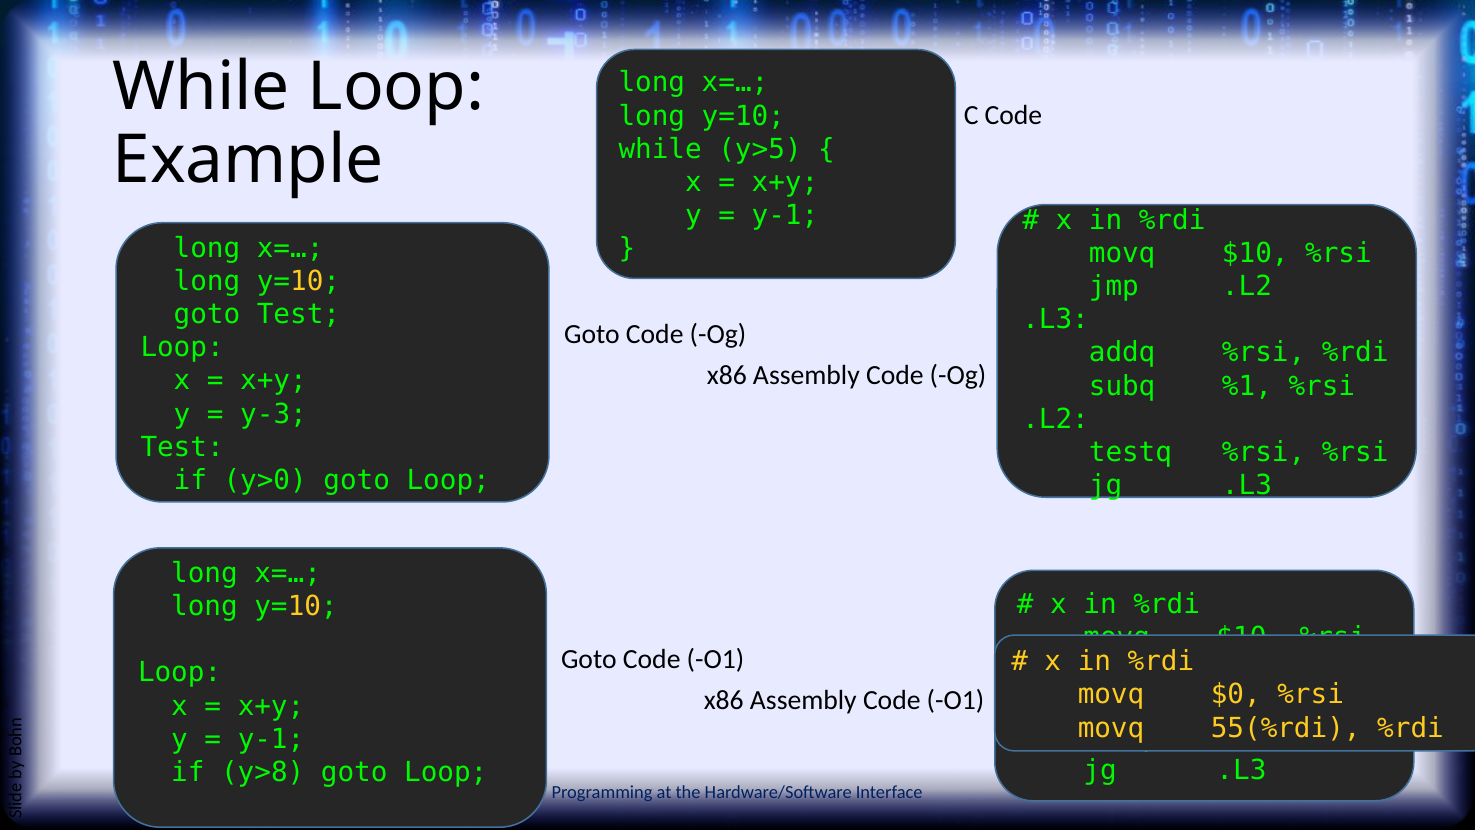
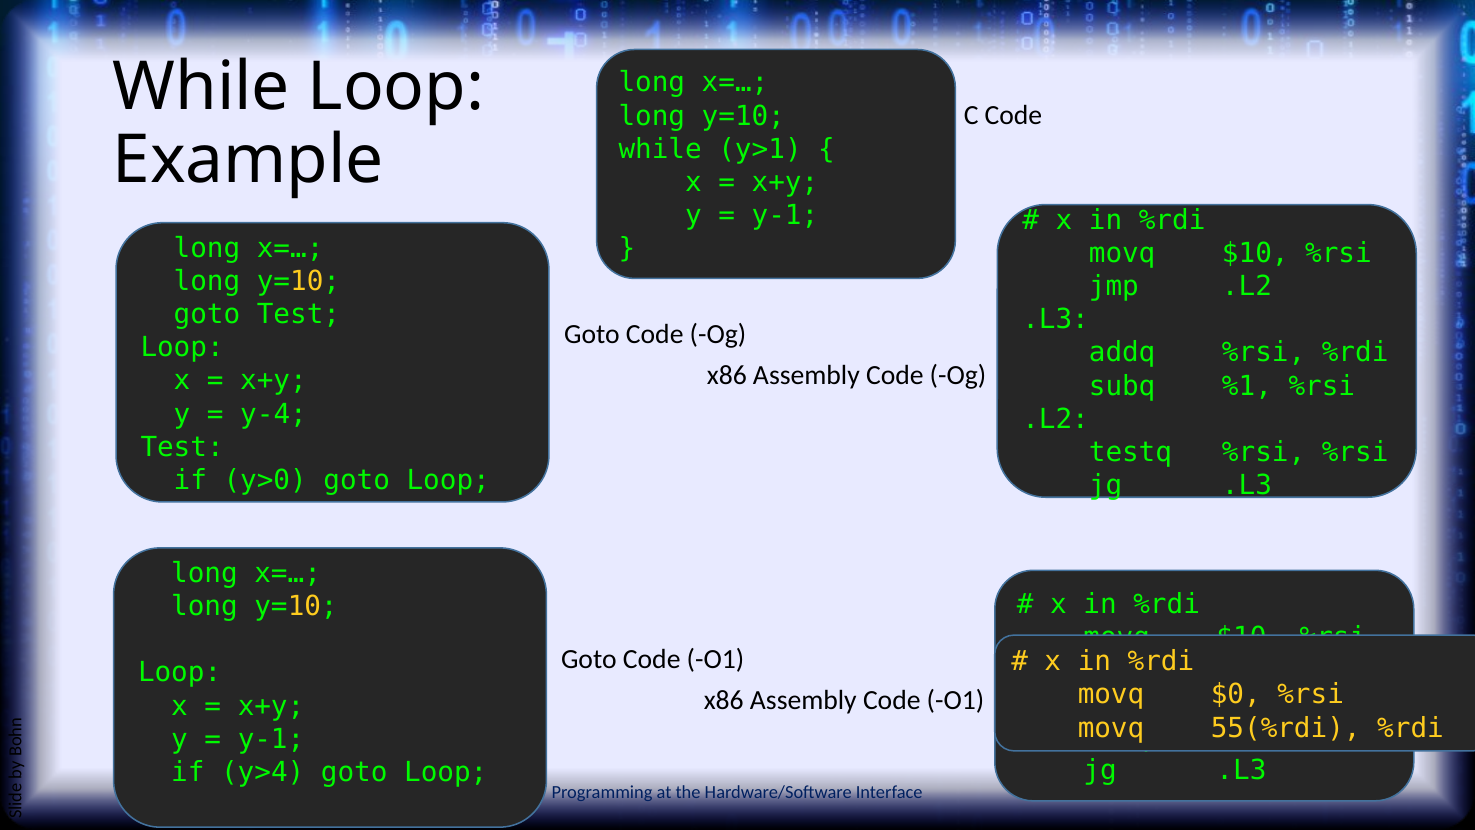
y>5: y>5 -> y>1 (760, 149)
y-3: y-3 -> y-4 (274, 414)
y>8: y>8 -> y>4 (263, 772)
